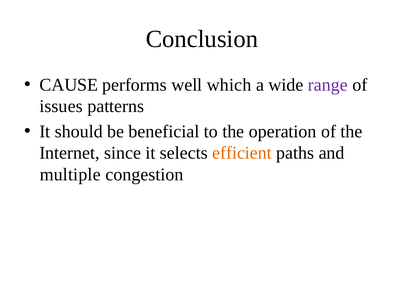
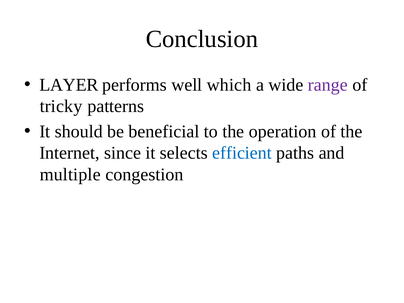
CAUSE: CAUSE -> LAYER (69, 85)
issues: issues -> tricky (61, 106)
efficient colour: orange -> blue (242, 153)
